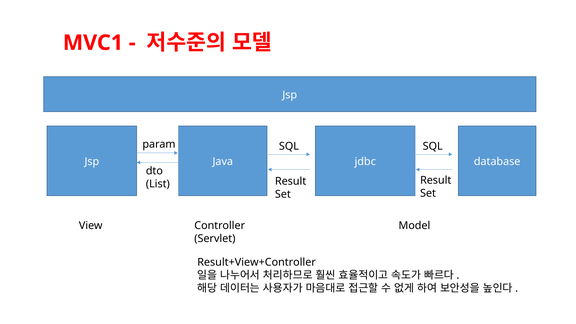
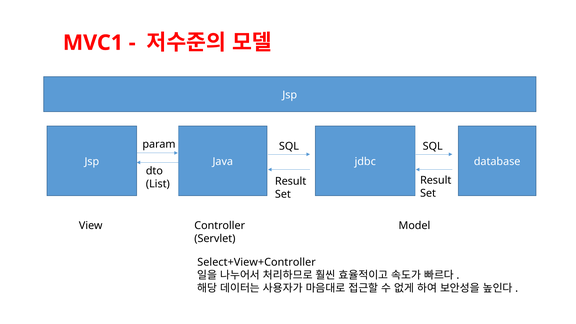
Result+View+Controller: Result+View+Controller -> Select+View+Controller (257, 262)
